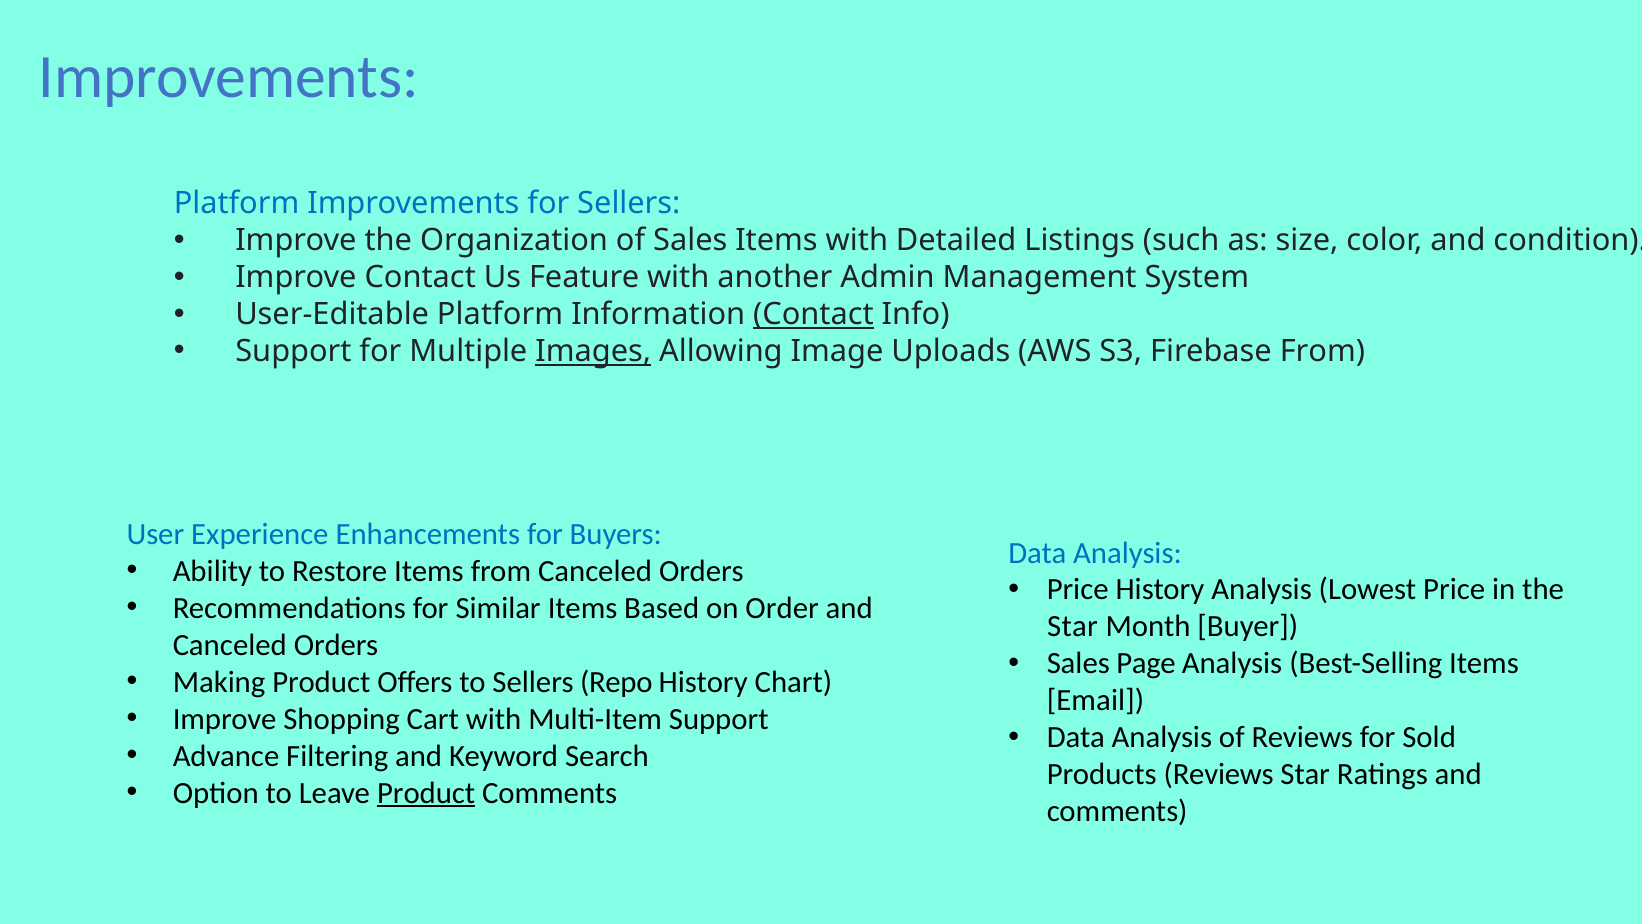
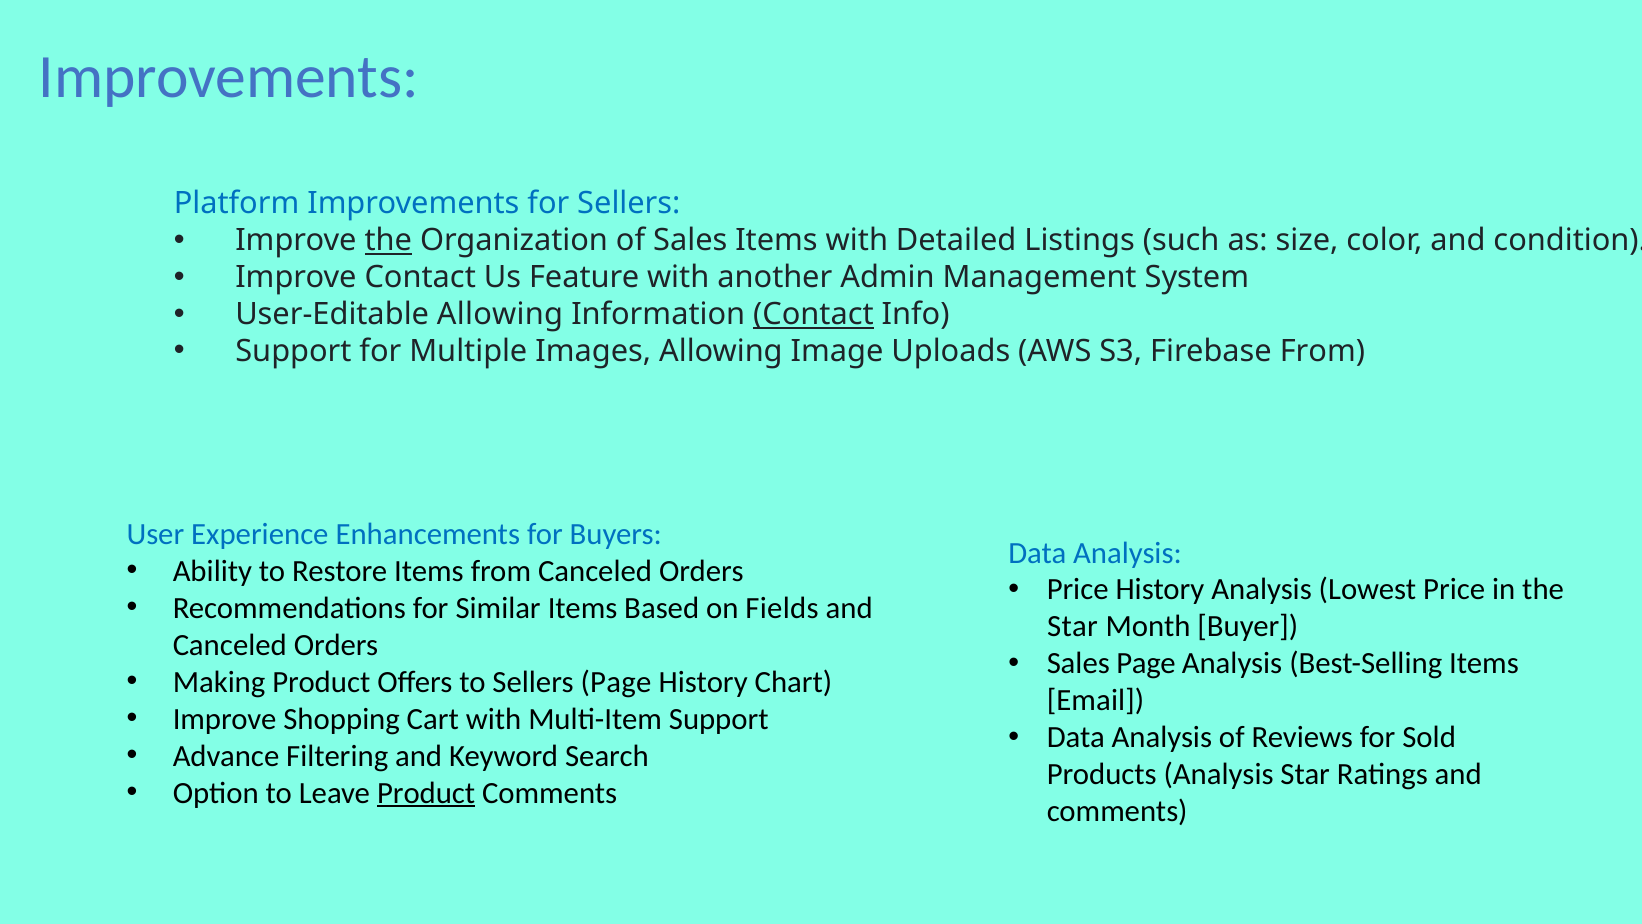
the underline: none -> present (388, 241)
User-Editable Platform: Platform -> Allowing (500, 314)
Images underline: present -> none (593, 351)
Order: Order -> Fields (782, 608)
Sellers Repo: Repo -> Page (616, 682)
Products Reviews: Reviews -> Analysis (1219, 774)
